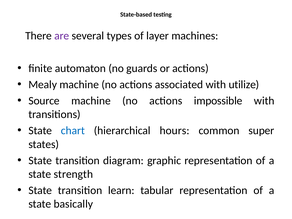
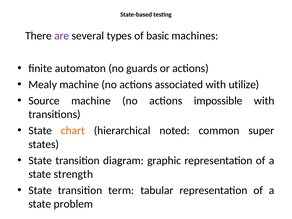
layer: layer -> basic (158, 36)
chart colour: blue -> orange (73, 131)
hours: hours -> noted (175, 131)
learn: learn -> term (121, 190)
basically: basically -> problem (73, 204)
